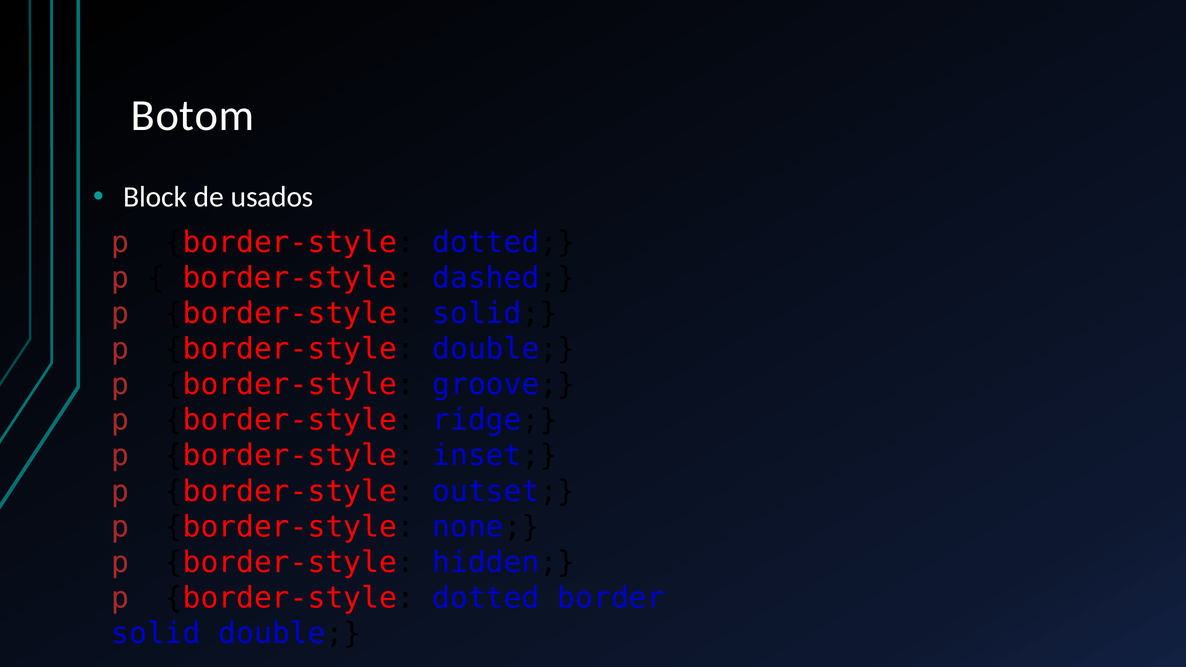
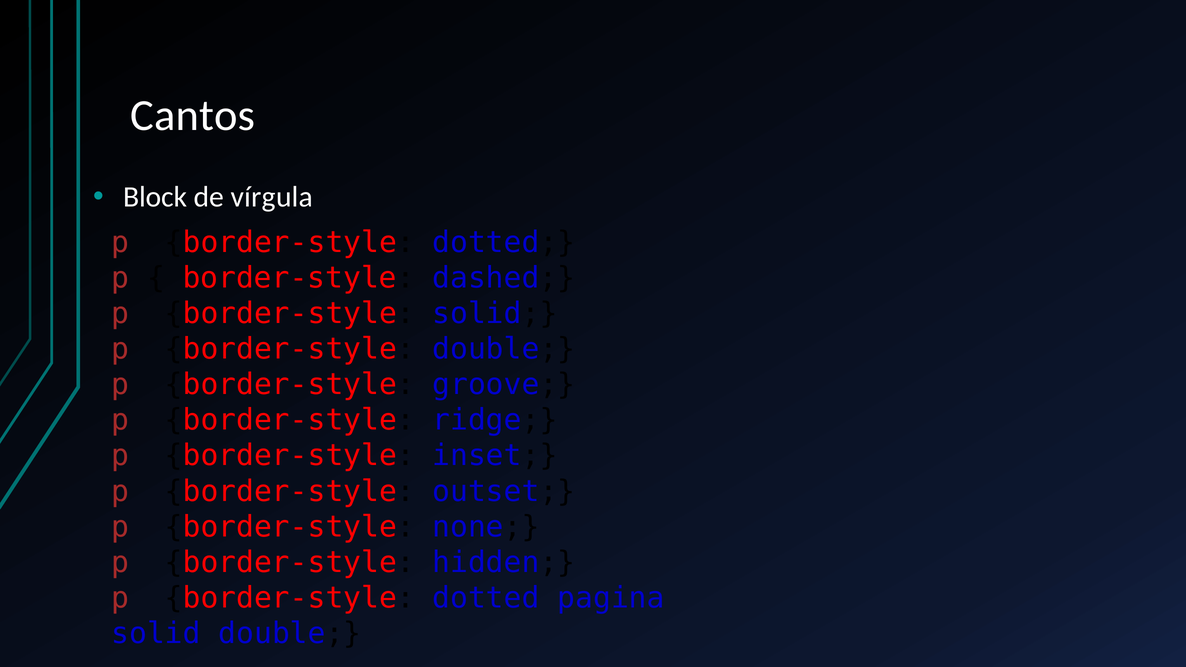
Botom: Botom -> Cantos (193, 116)
usados: usados -> vírgula (272, 197)
border: border -> pagina (611, 598)
